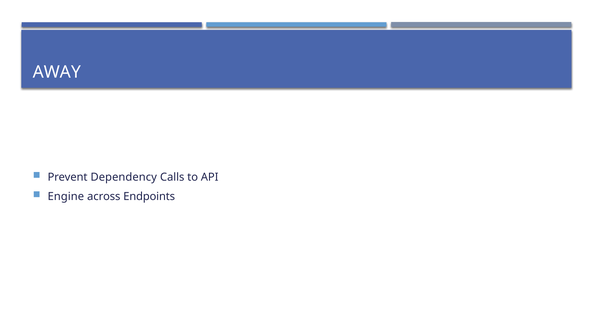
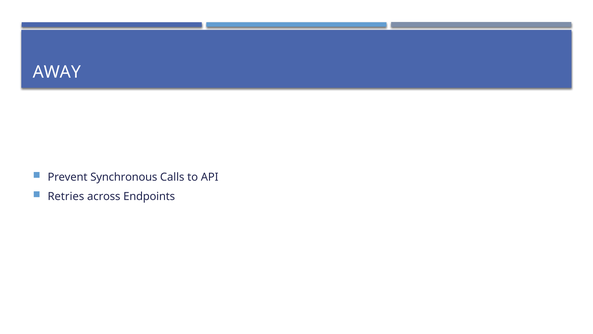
Dependency: Dependency -> Synchronous (124, 177)
Engine: Engine -> Retries (66, 196)
